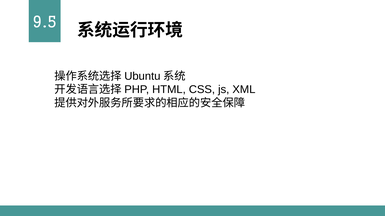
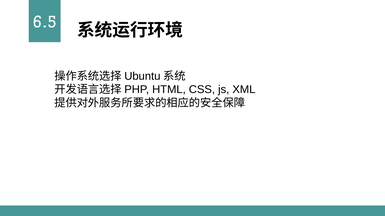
9.5: 9.5 -> 6.5 (45, 22)
